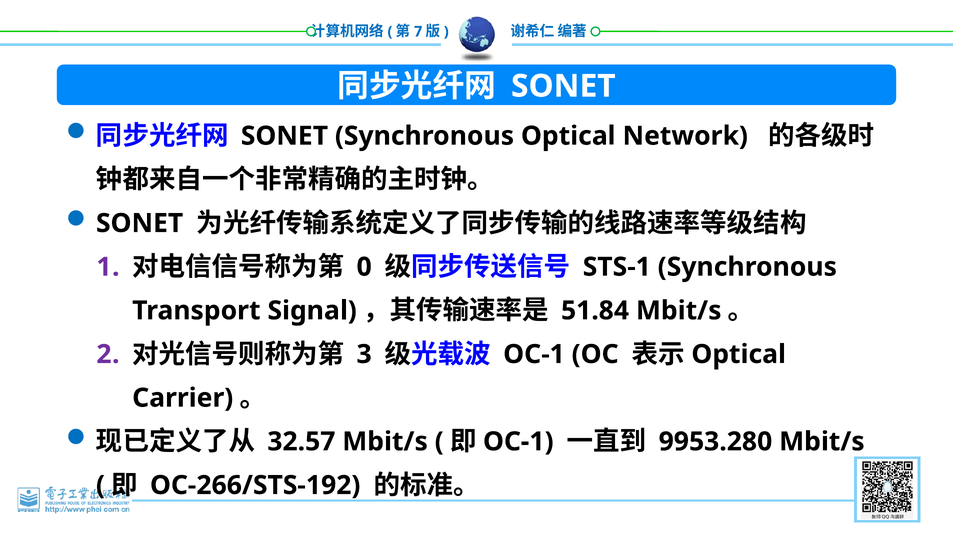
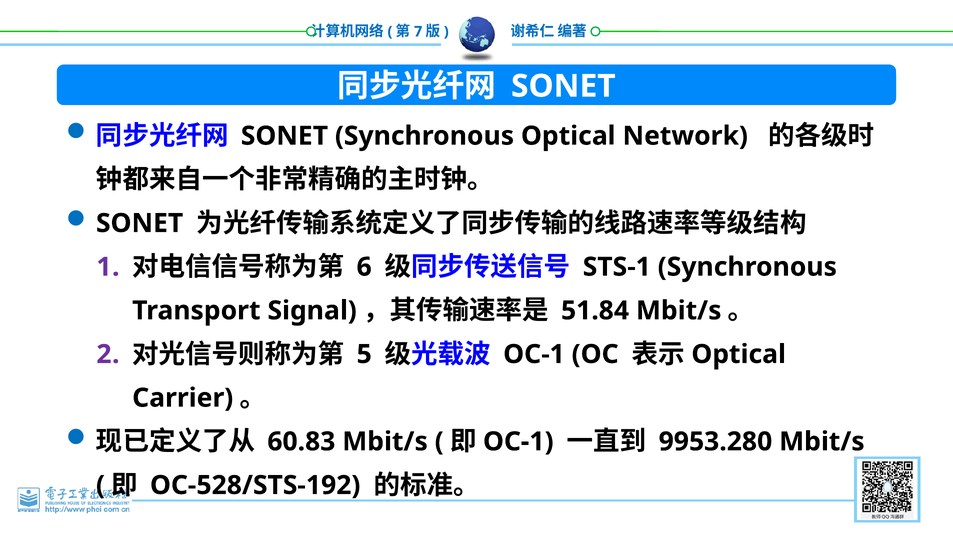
0: 0 -> 6 (364, 267)
3: 3 -> 5 (364, 354)
32.57: 32.57 -> 60.83 (301, 442)
OC-266/STS-192: OC-266/STS-192 -> OC-528/STS-192 (255, 485)
